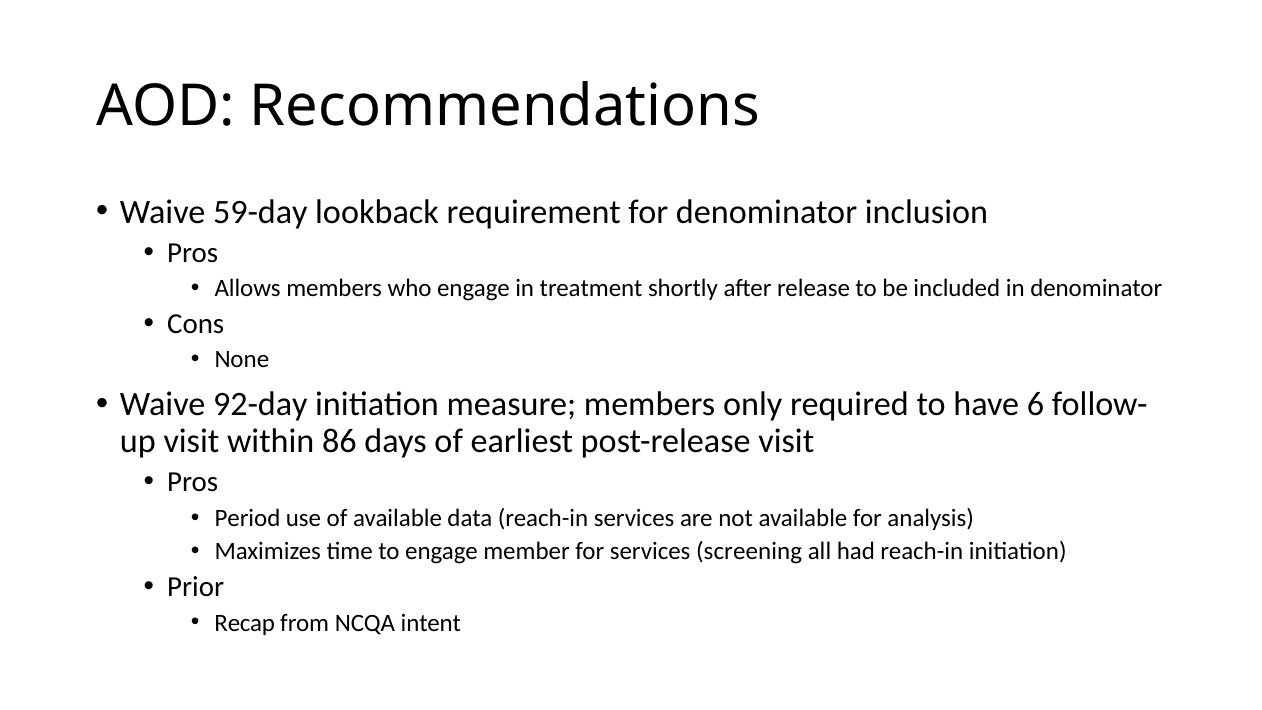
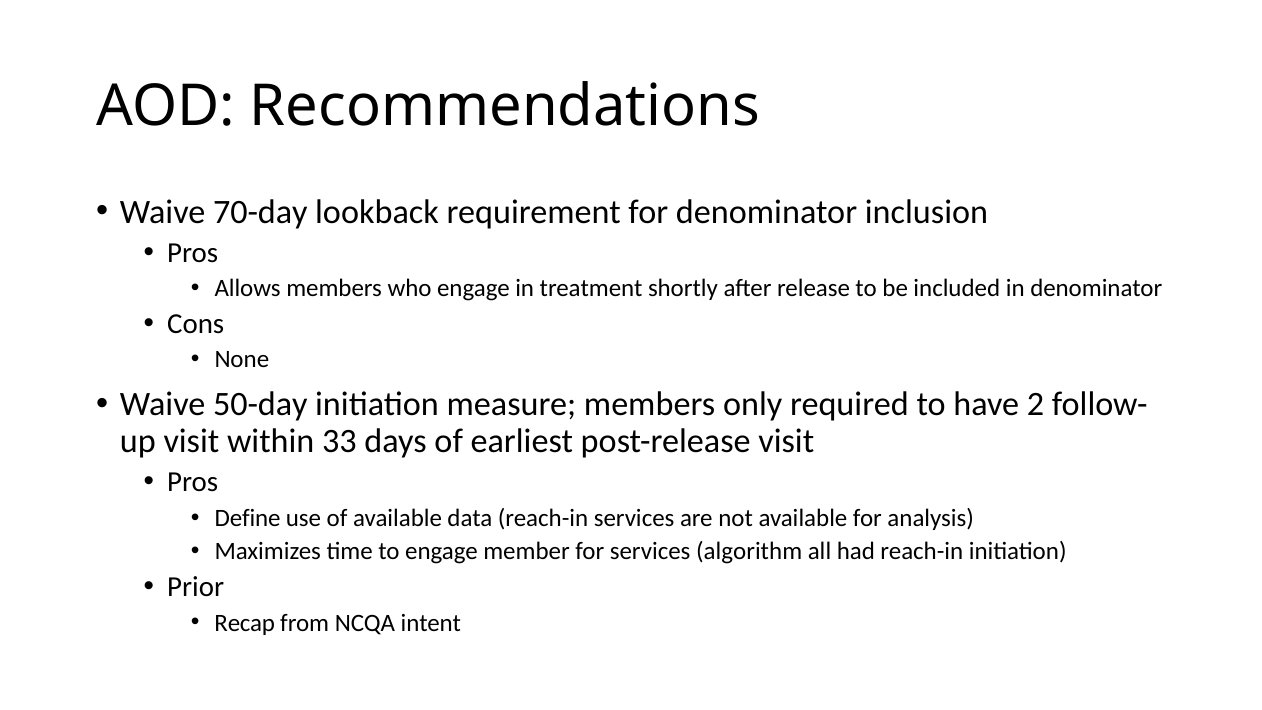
59-day: 59-day -> 70-day (260, 212)
92-day: 92-day -> 50-day (260, 405)
6: 6 -> 2 (1036, 405)
86: 86 -> 33 (339, 442)
Period: Period -> Define (248, 518)
screening: screening -> algorithm (749, 551)
